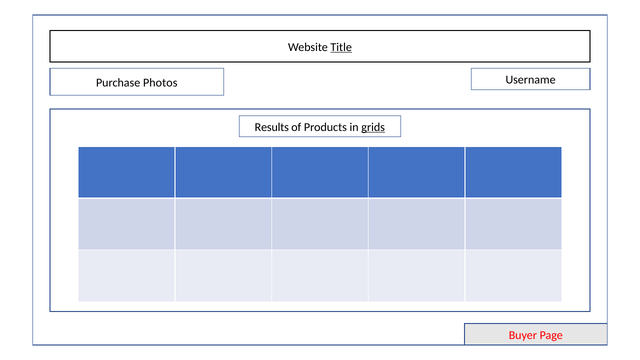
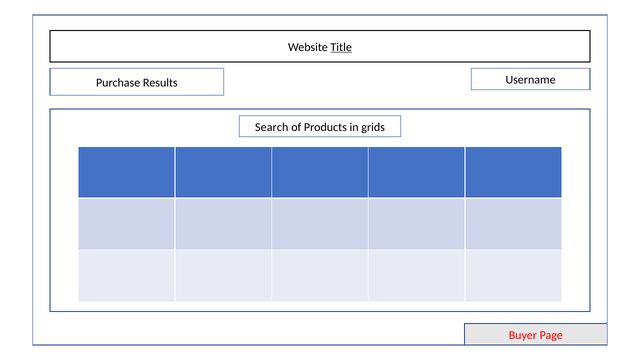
Photos: Photos -> Results (160, 83)
Results: Results -> Search (272, 127)
grids underline: present -> none (373, 127)
